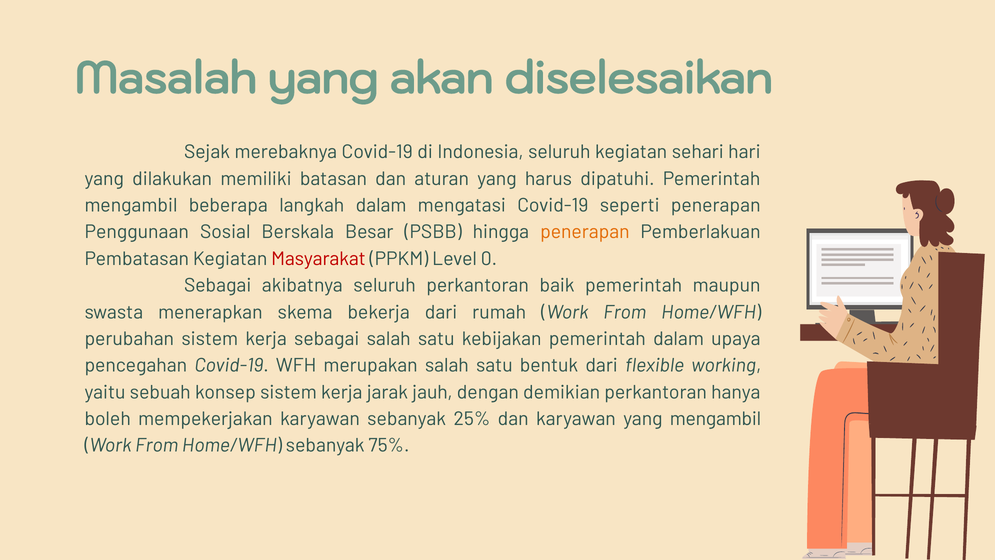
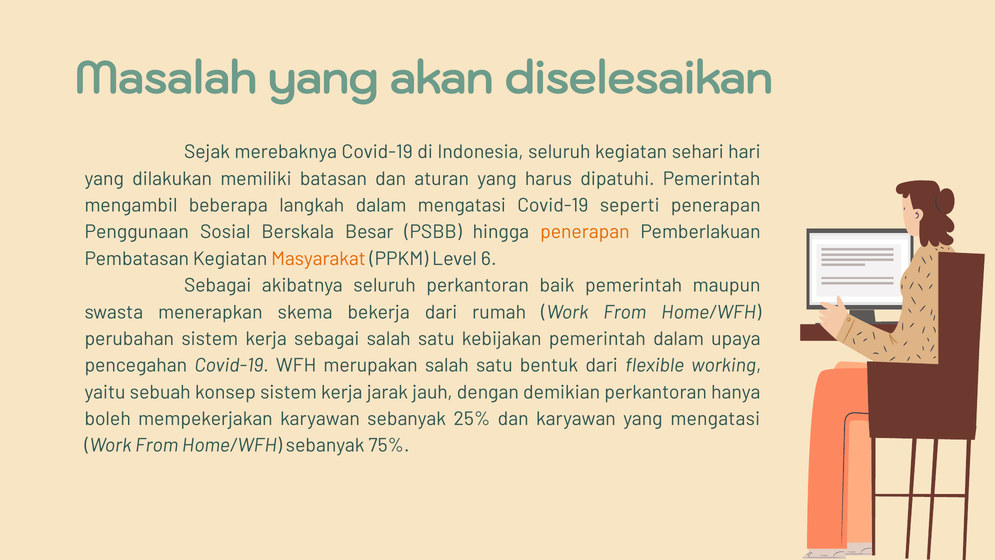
Masyarakat colour: red -> orange (318, 259)
0: 0 -> 6 (489, 259)
yang mengambil: mengambil -> mengatasi (715, 419)
